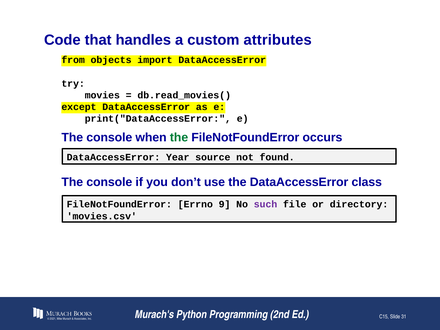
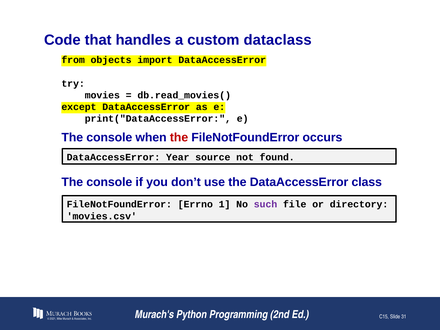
attributes: attributes -> dataclass (278, 40)
the colour: green -> red (179, 138)
9: 9 -> 1 (225, 204)
